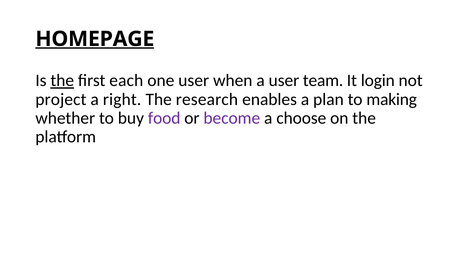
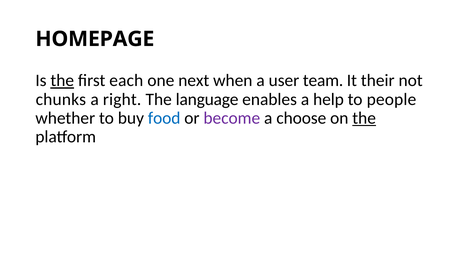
HOMEPAGE underline: present -> none (95, 39)
one user: user -> next (194, 81)
login: login -> their (378, 81)
project: project -> chunks (61, 99)
research: research -> language (207, 99)
plan: plan -> help (328, 99)
making: making -> people (391, 99)
food colour: purple -> blue (164, 118)
the underline: none -> present (364, 118)
